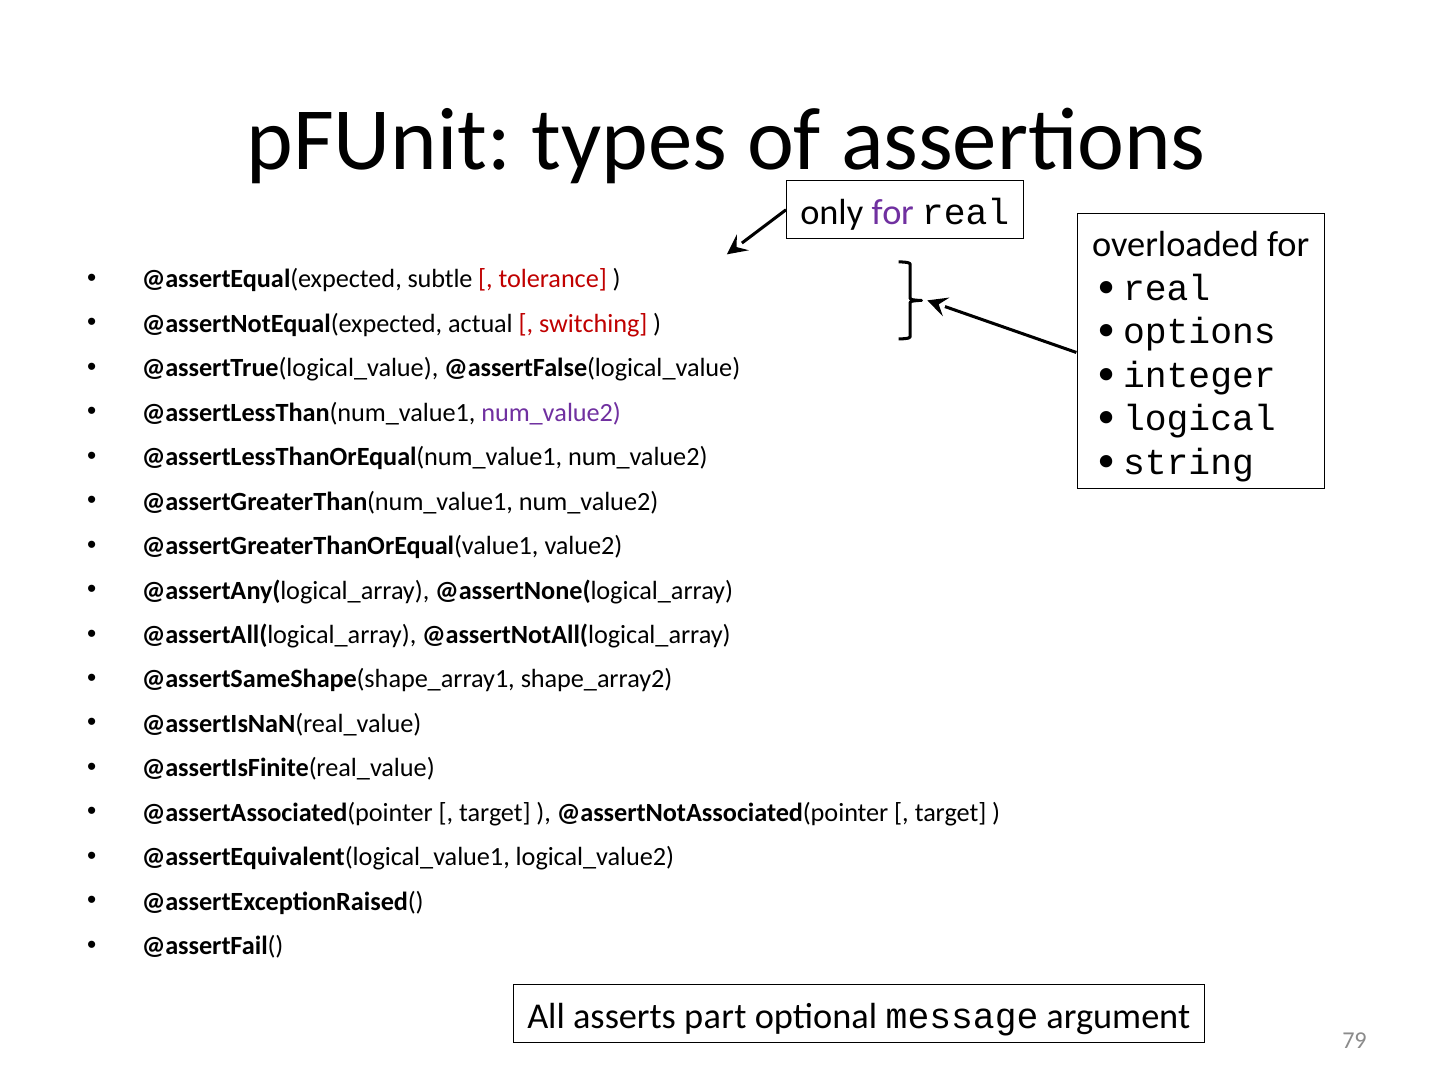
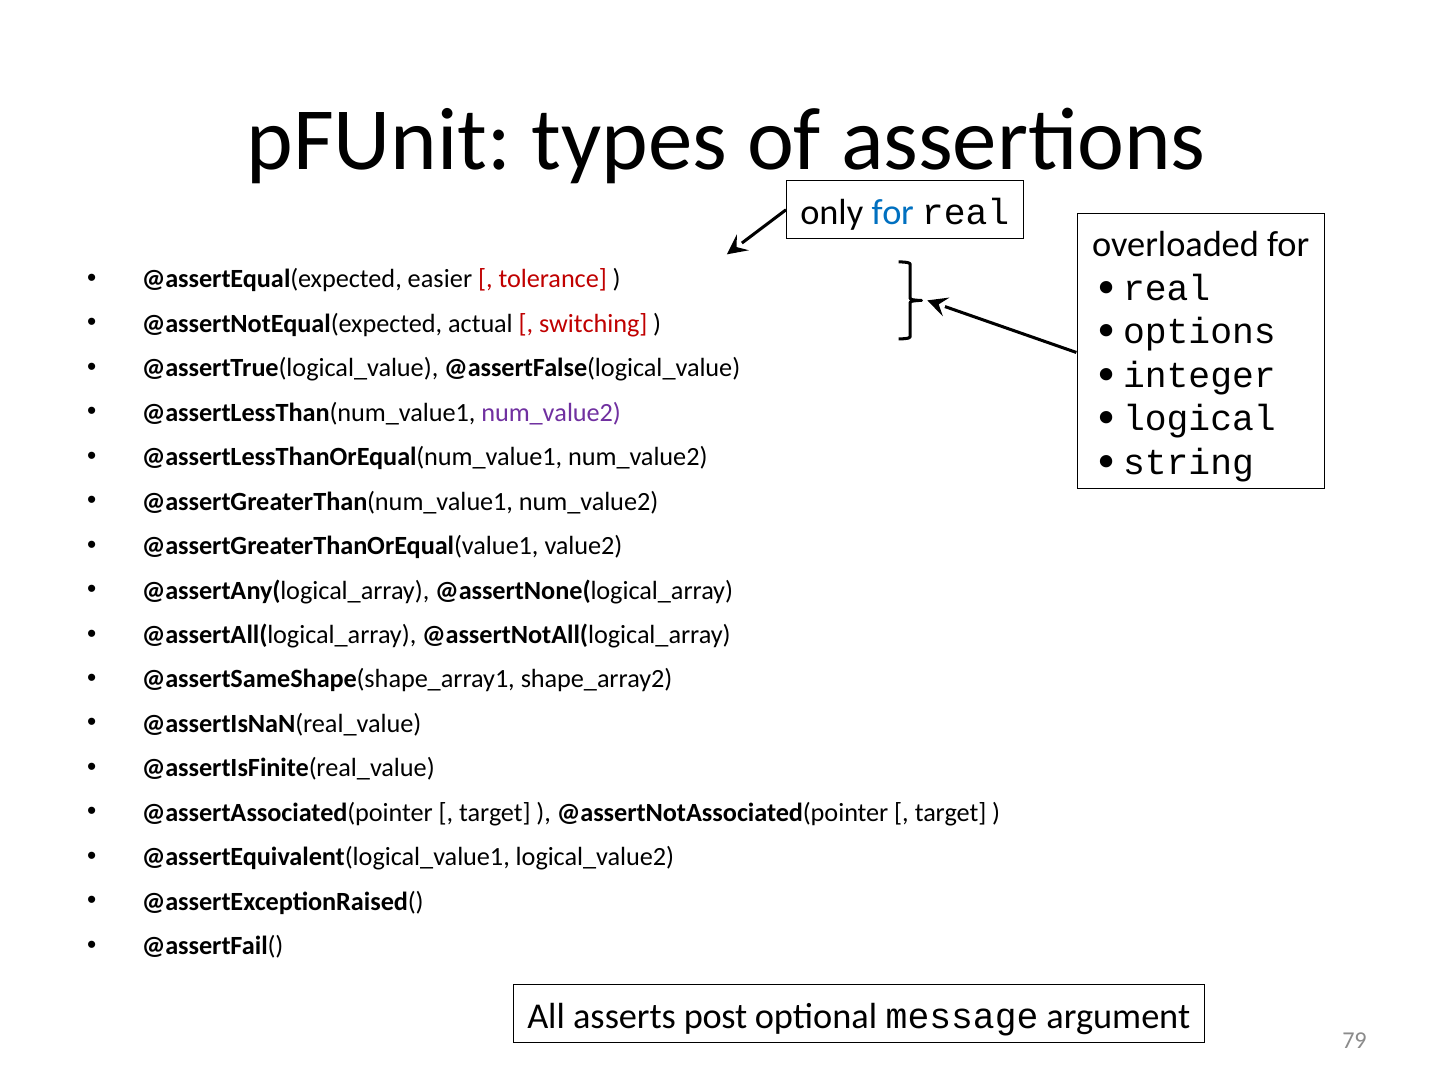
for colour: purple -> blue (893, 212)
subtle: subtle -> easier (440, 279)
part: part -> post (716, 1017)
